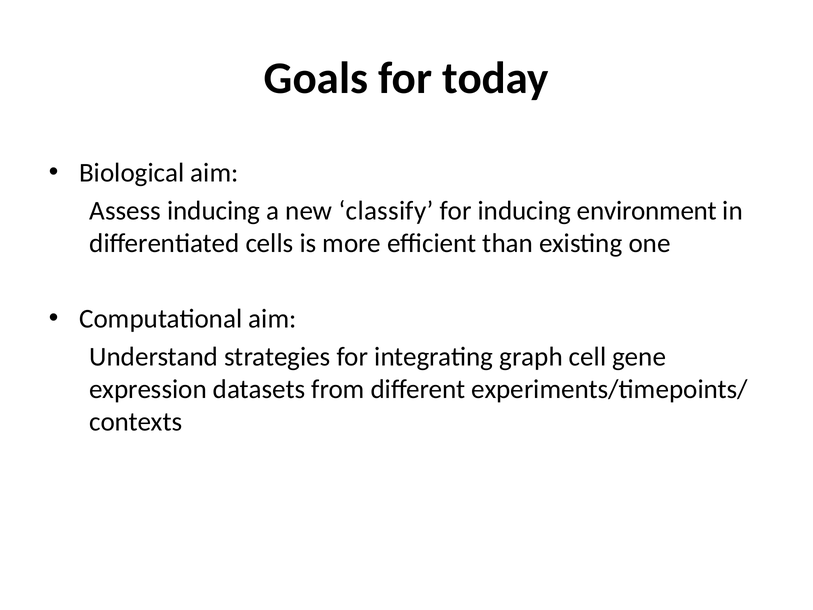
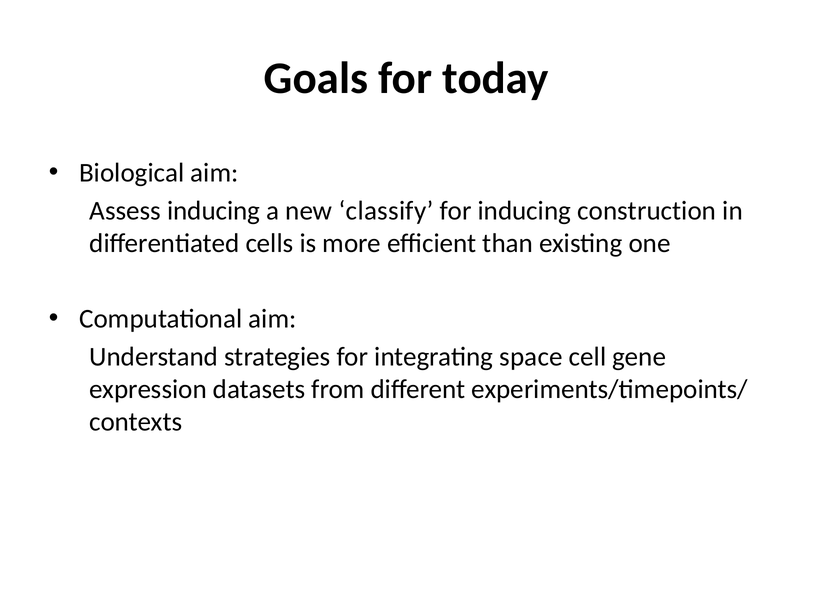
environment: environment -> construction (647, 210)
graph: graph -> space (531, 357)
